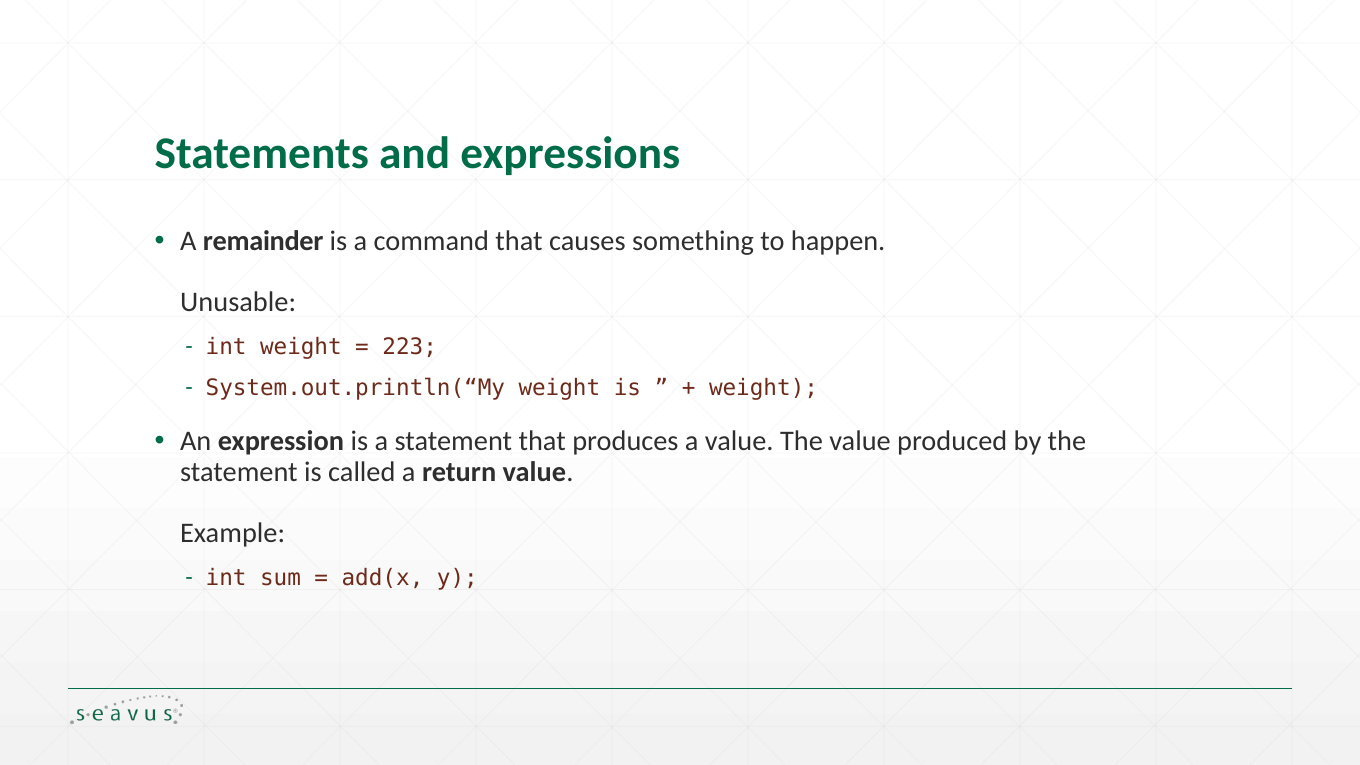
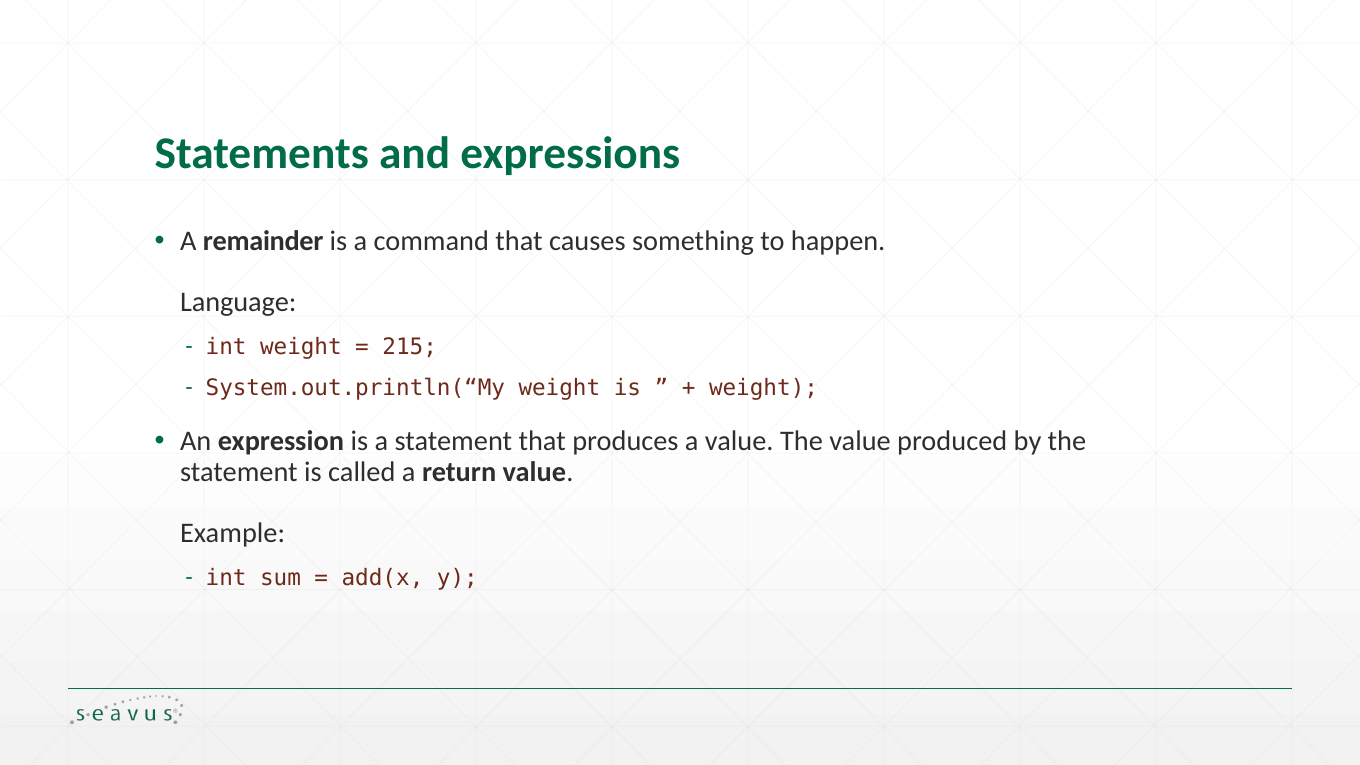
Unusable: Unusable -> Language (238, 302)
223: 223 -> 215 (410, 347)
